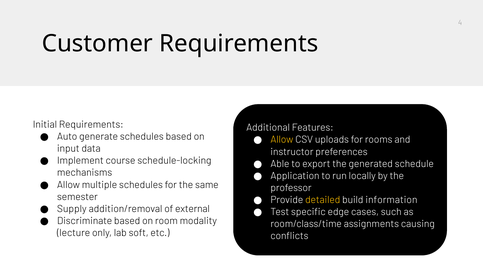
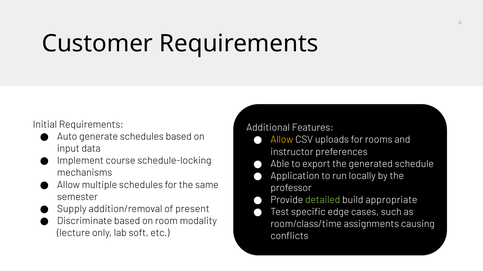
detailed colour: yellow -> light green (323, 200)
information: information -> appropriate (391, 200)
external: external -> present (192, 209)
